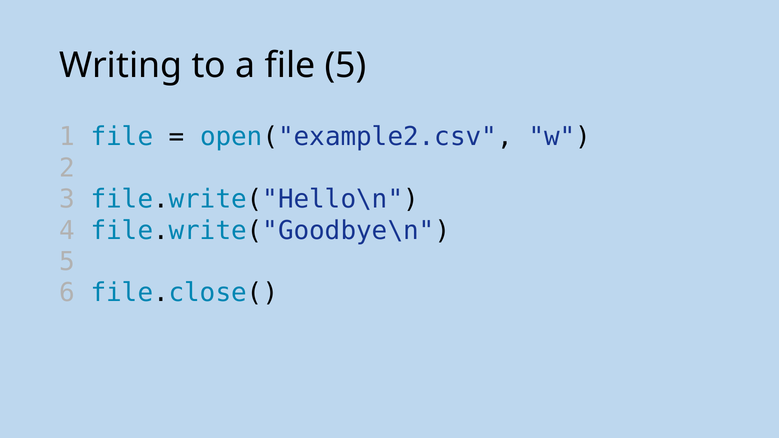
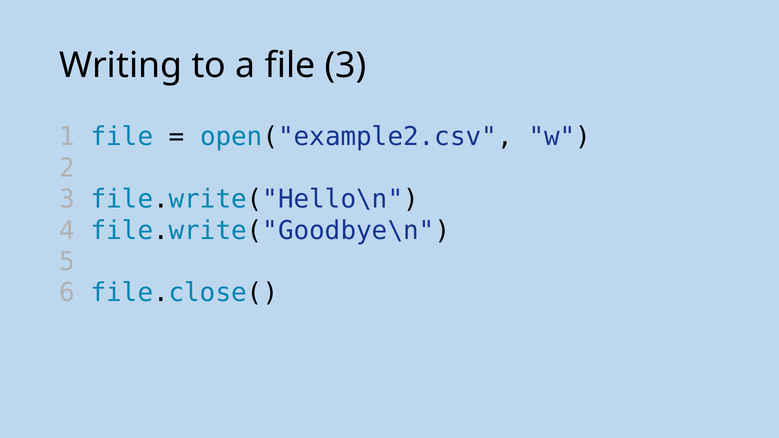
file 5: 5 -> 3 (346, 65)
